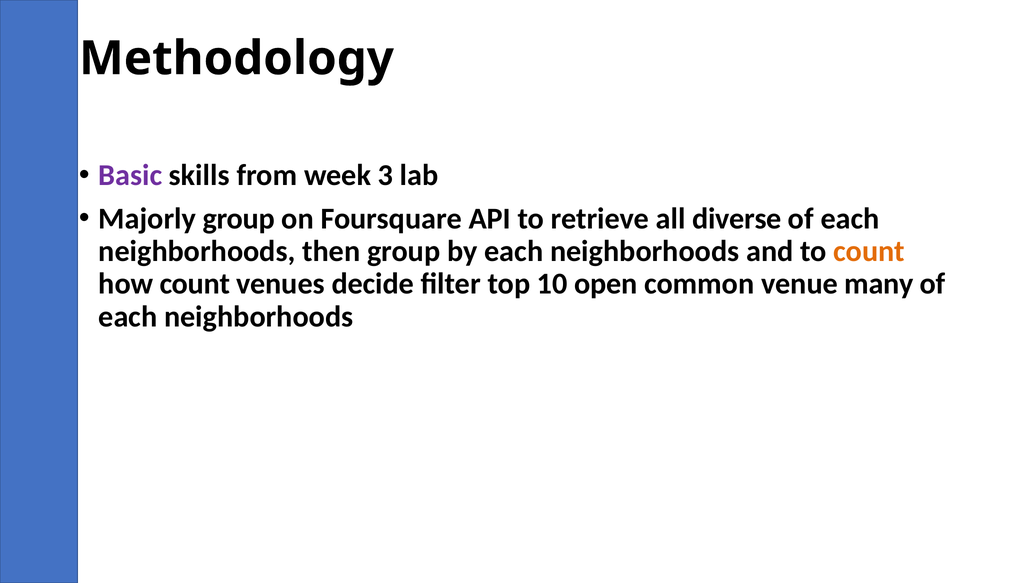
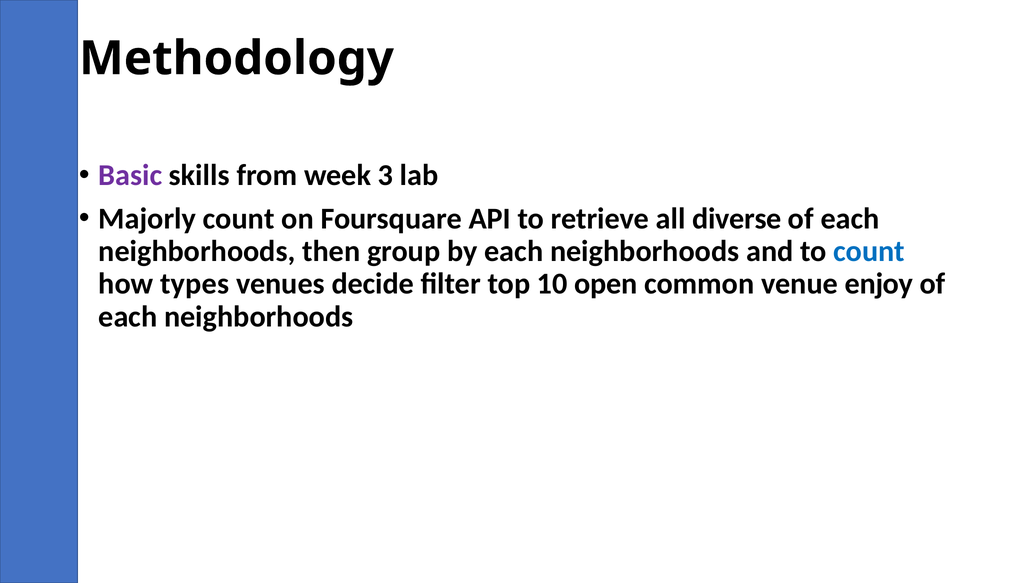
Majorly group: group -> count (239, 219)
count colour: orange -> blue (869, 251)
how count: count -> types (195, 284)
many: many -> enjoy (879, 284)
